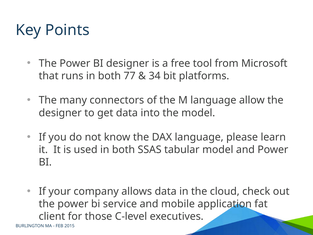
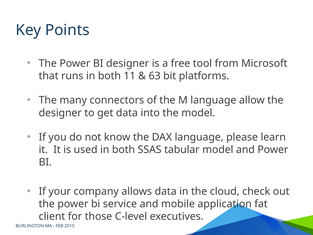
77: 77 -> 11 (130, 76)
34: 34 -> 63 (155, 76)
